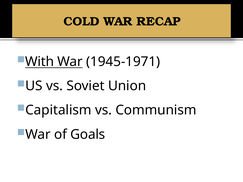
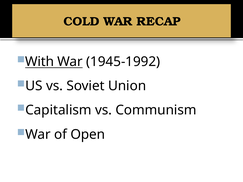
1945-1971: 1945-1971 -> 1945-1992 (123, 62)
Goals: Goals -> Open (88, 135)
